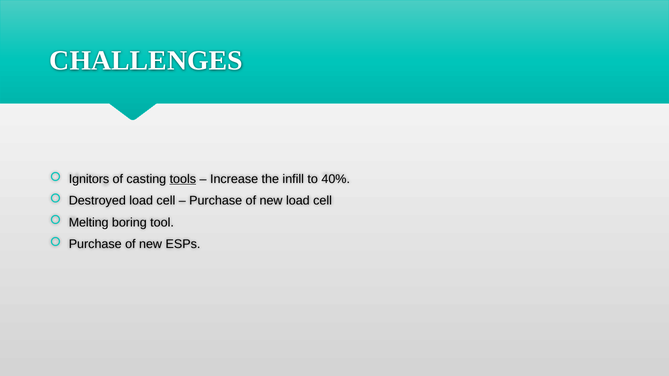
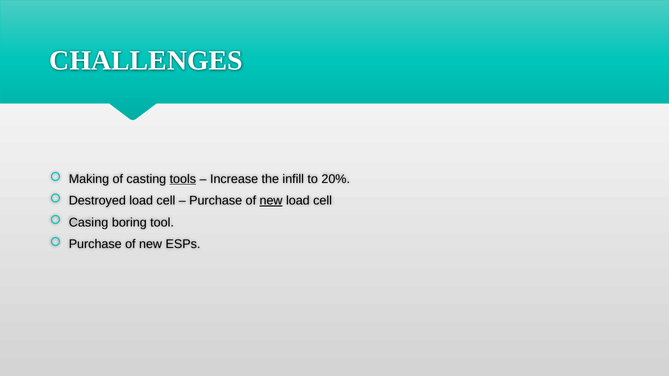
Ignitors: Ignitors -> Making (89, 179)
40%: 40% -> 20% (336, 179)
new underline: none -> present (271, 201)
Melting: Melting -> Casing (89, 223)
